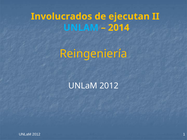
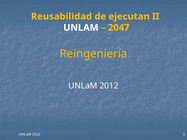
Involucrados: Involucrados -> Reusabilidad (61, 16)
UNLAM colour: light blue -> white (81, 28)
2014: 2014 -> 2047 (119, 28)
